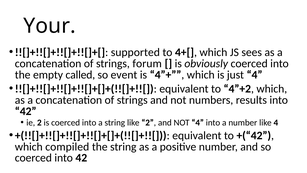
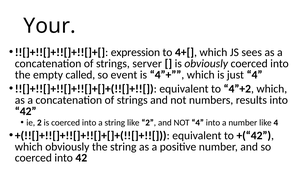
supported: supported -> expression (135, 52)
forum: forum -> server (147, 63)
which compiled: compiled -> obviously (67, 146)
